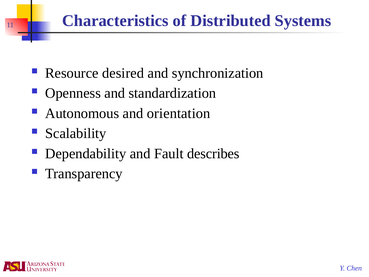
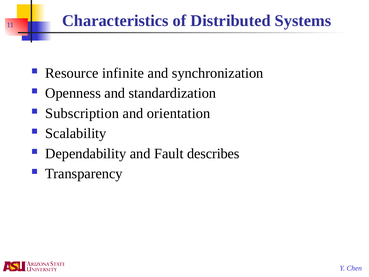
desired: desired -> infinite (123, 73)
Autonomous: Autonomous -> Subscription (82, 113)
